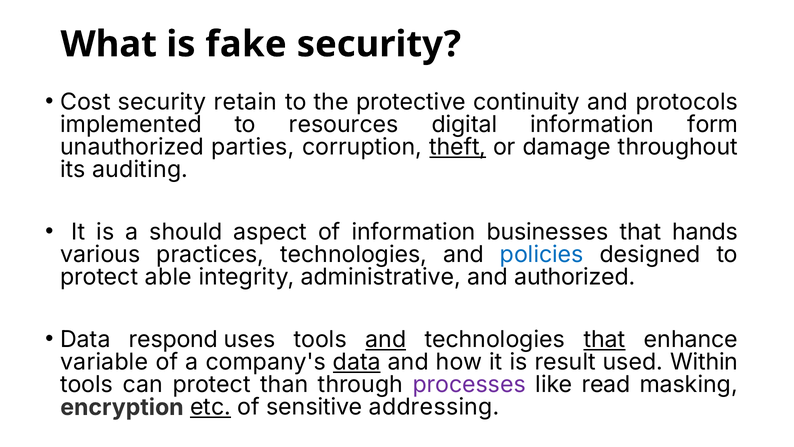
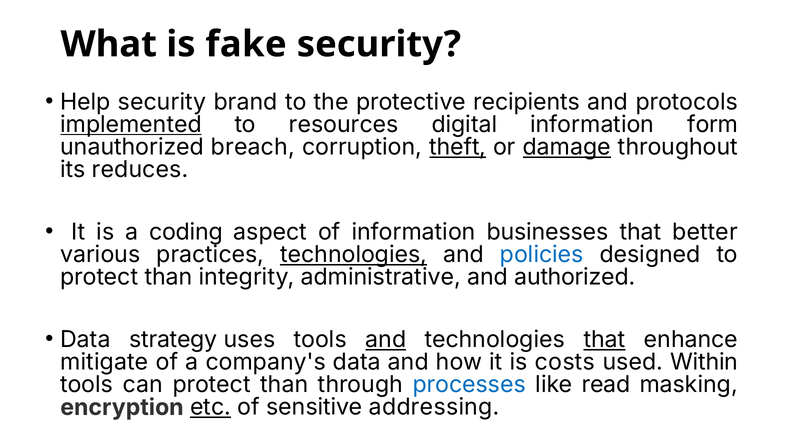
Cost: Cost -> Help (85, 102)
retain: retain -> brand (246, 102)
continuity: continuity -> recipients (527, 102)
implemented underline: none -> present (131, 124)
parties: parties -> breach (253, 147)
damage underline: none -> present (567, 147)
auditing: auditing -> reduces (140, 170)
should: should -> coding (186, 232)
hands: hands -> better (705, 232)
technologies underline: none -> present (354, 254)
able: able -> than (168, 277)
respond: respond -> strategy (173, 339)
variable: variable -> mitigate (104, 362)
data underline: present -> none (357, 362)
result: result -> costs (565, 362)
processes colour: purple -> blue (469, 384)
